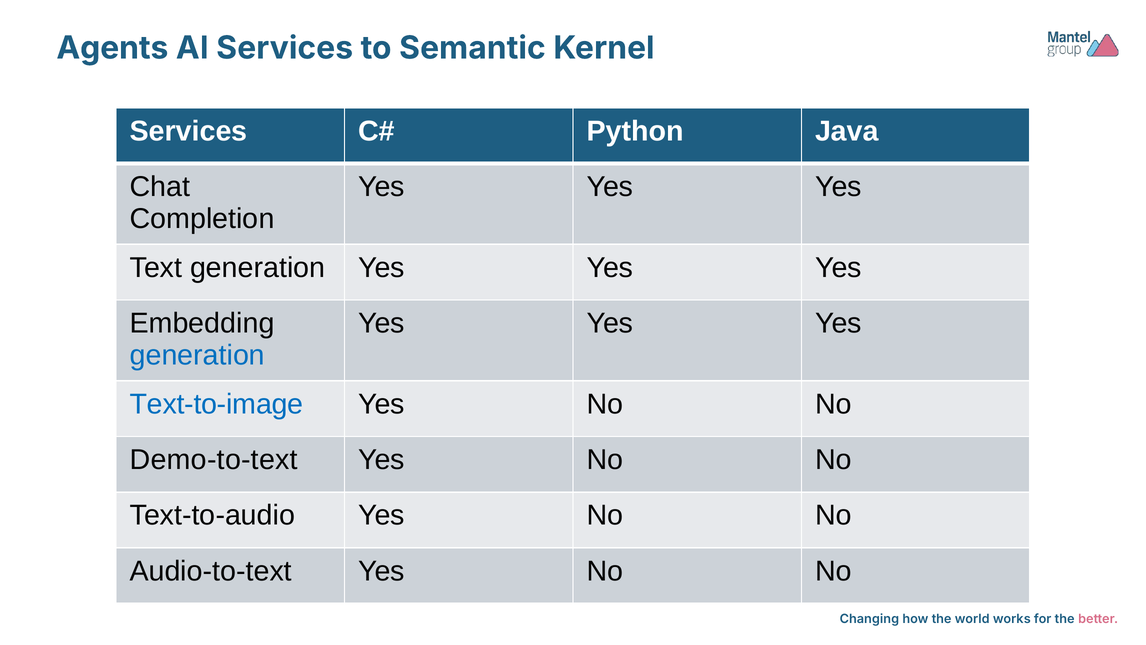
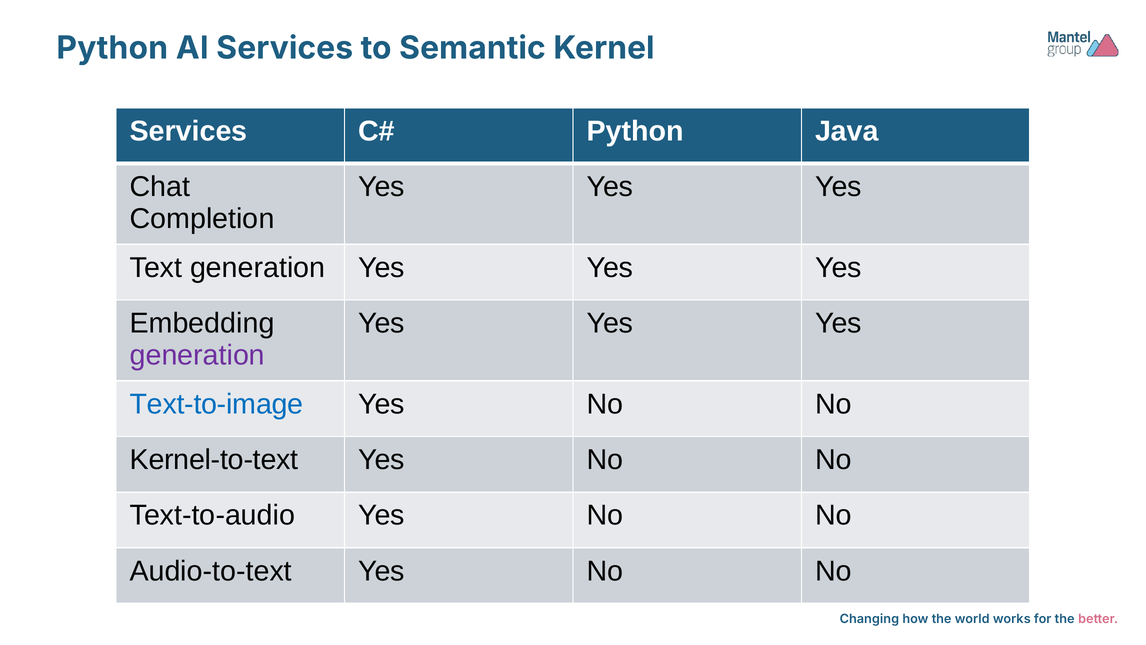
Agents: Agents -> Python (112, 48)
generation colour: blue -> purple (197, 355)
Demo-to-text: Demo-to-text -> Kernel-to-text (214, 460)
